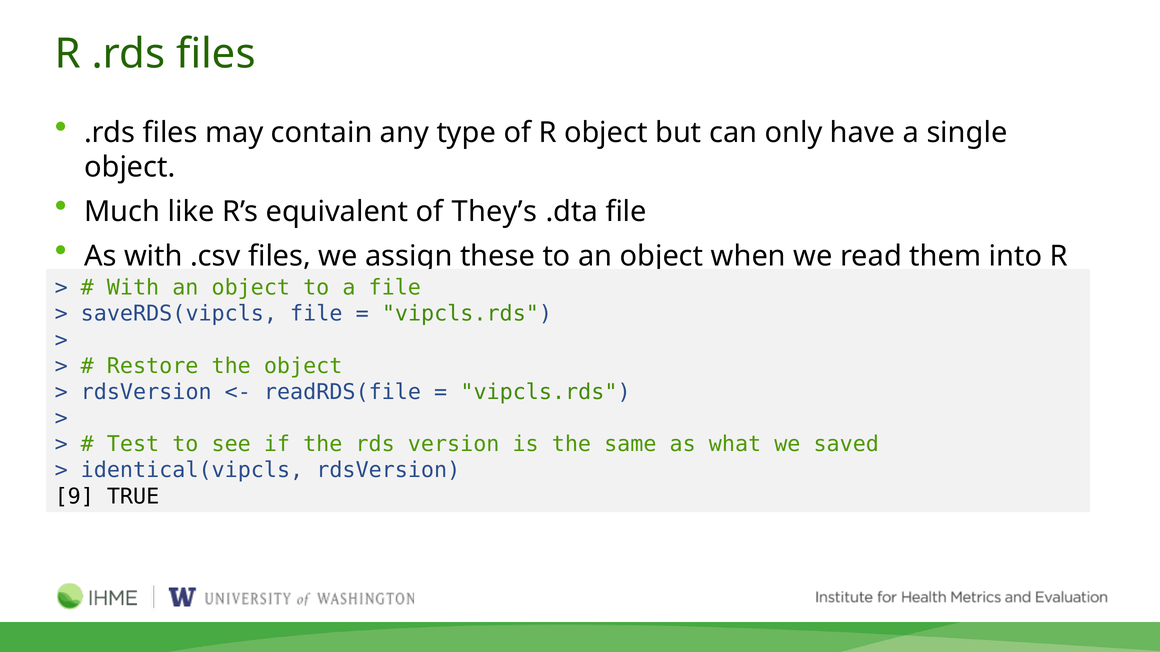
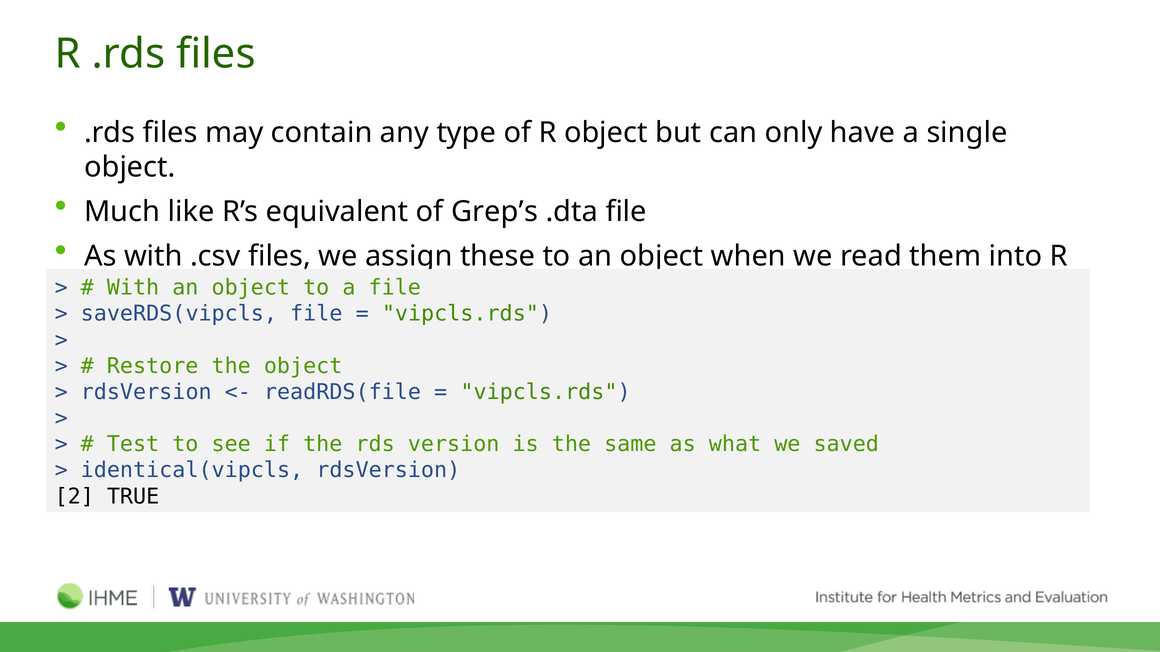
They’s: They’s -> Grep’s (494, 212)
9: 9 -> 2 (74, 497)
